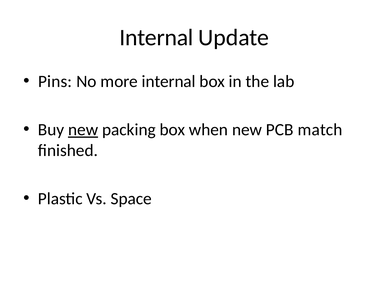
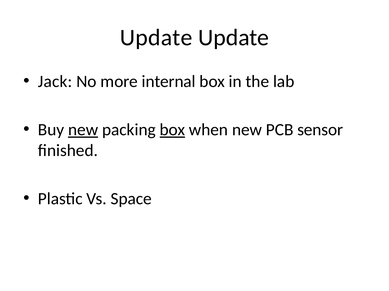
Internal: Internal -> Update (156, 38)
Pins: Pins -> Jack (55, 82)
box underline: none -> present (172, 130)
match: match -> sensor (320, 130)
